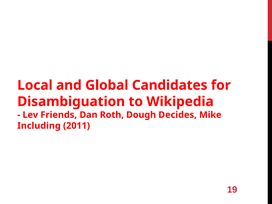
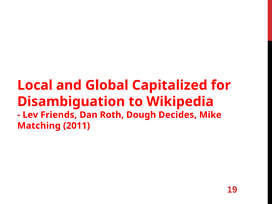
Candidates: Candidates -> Capitalized (170, 85)
Including: Including -> Matching (39, 126)
